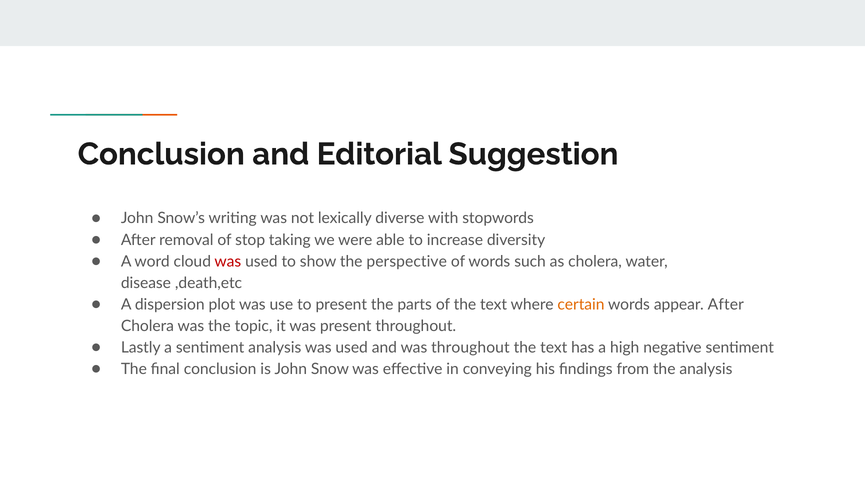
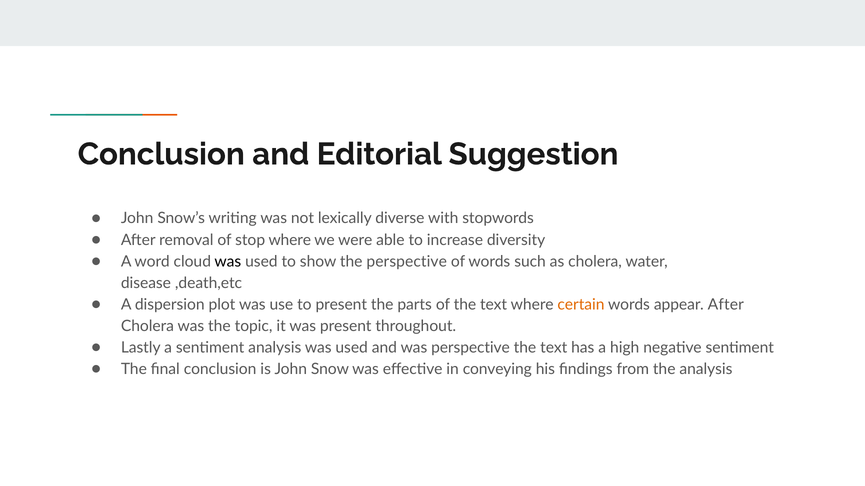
stop taking: taking -> where (290, 240)
was colour: red -> black (228, 262)
was throughout: throughout -> perspective (471, 348)
